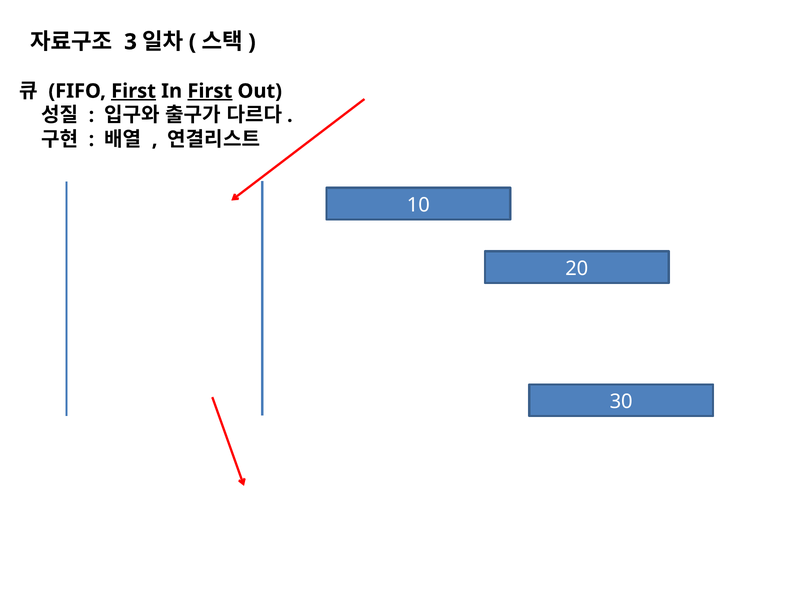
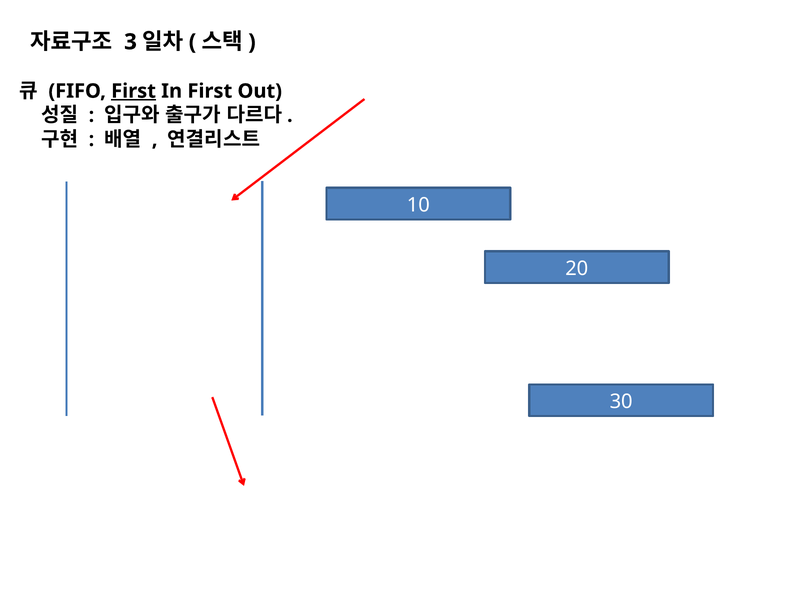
First underline: present -> none (210, 91)
